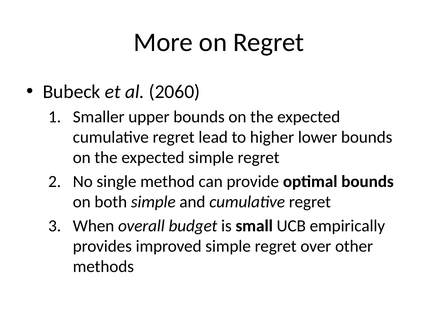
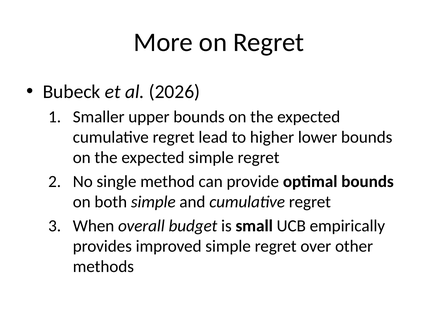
2060: 2060 -> 2026 (174, 92)
